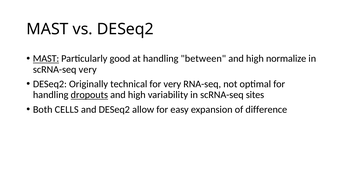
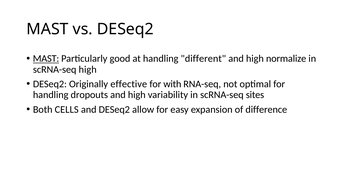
between: between -> different (203, 59)
scRNA-seq very: very -> high (88, 70)
technical: technical -> effective (129, 84)
for very: very -> with (172, 84)
dropouts underline: present -> none (89, 95)
